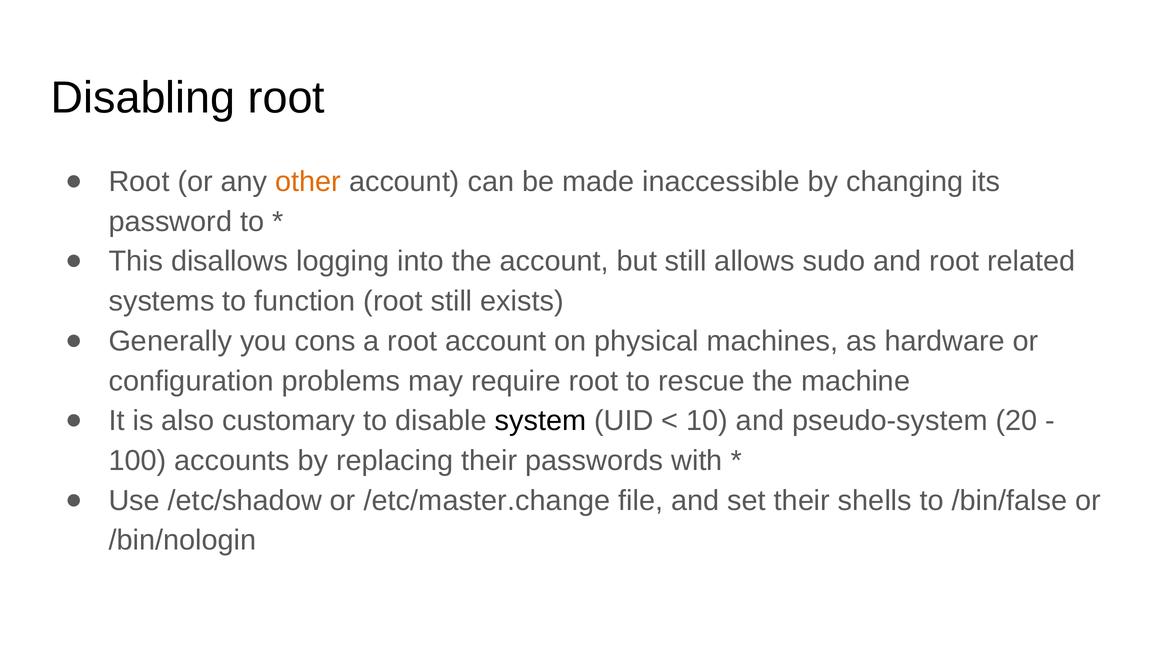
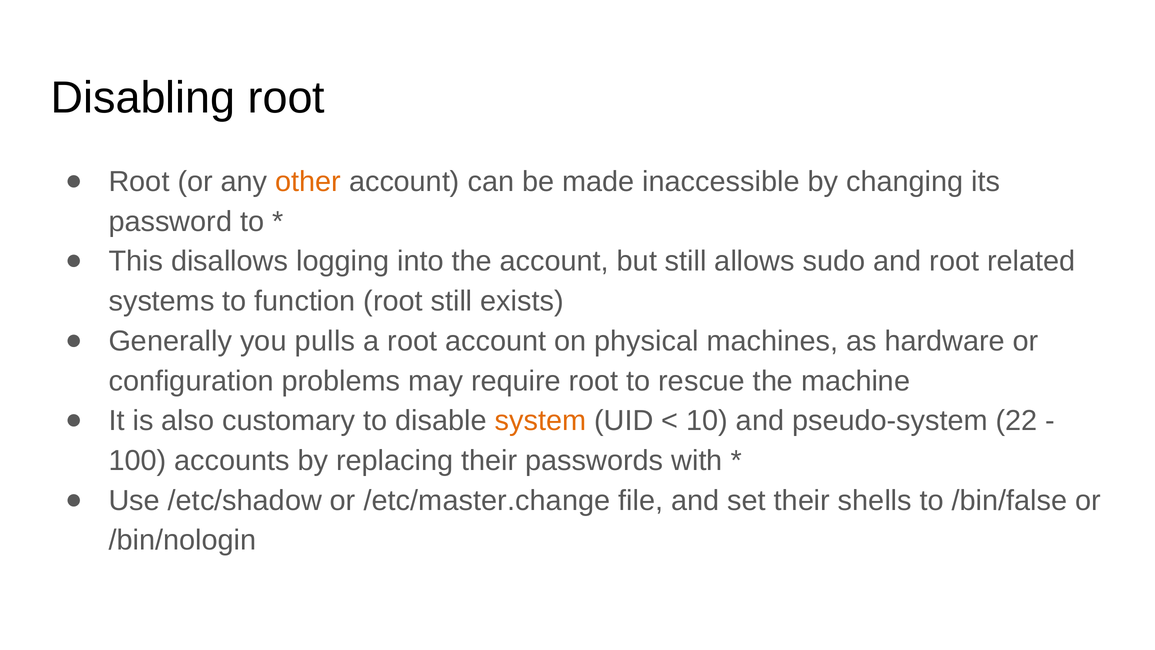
cons: cons -> pulls (325, 341)
system colour: black -> orange (541, 421)
20: 20 -> 22 (1017, 421)
